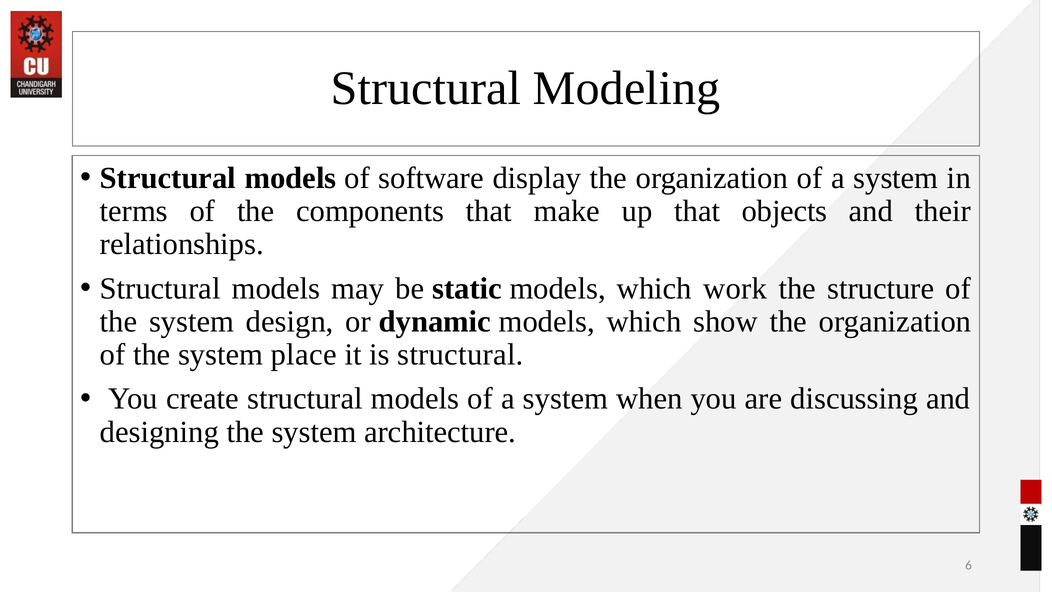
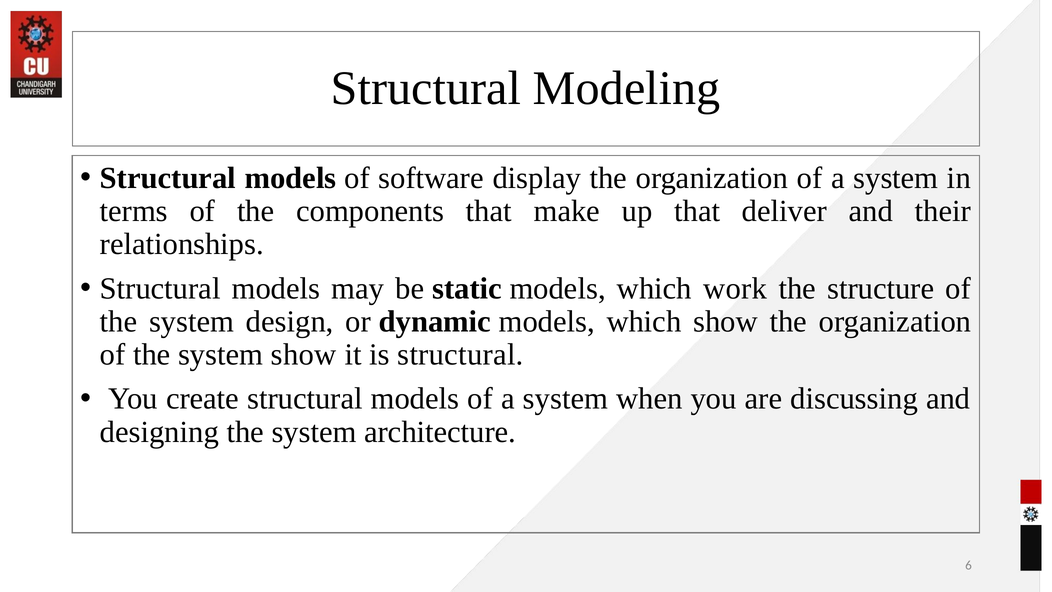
objects: objects -> deliver (784, 211)
system place: place -> show (304, 355)
